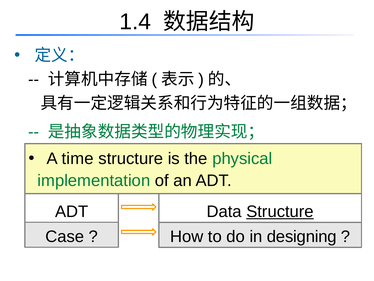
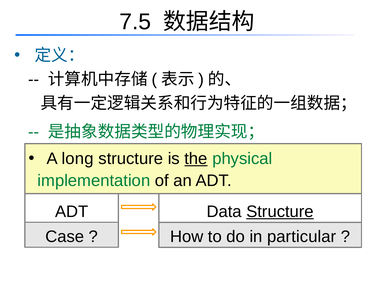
1.4: 1.4 -> 7.5 (135, 22)
time: time -> long (78, 158)
the underline: none -> present (196, 158)
designing: designing -> particular (302, 236)
